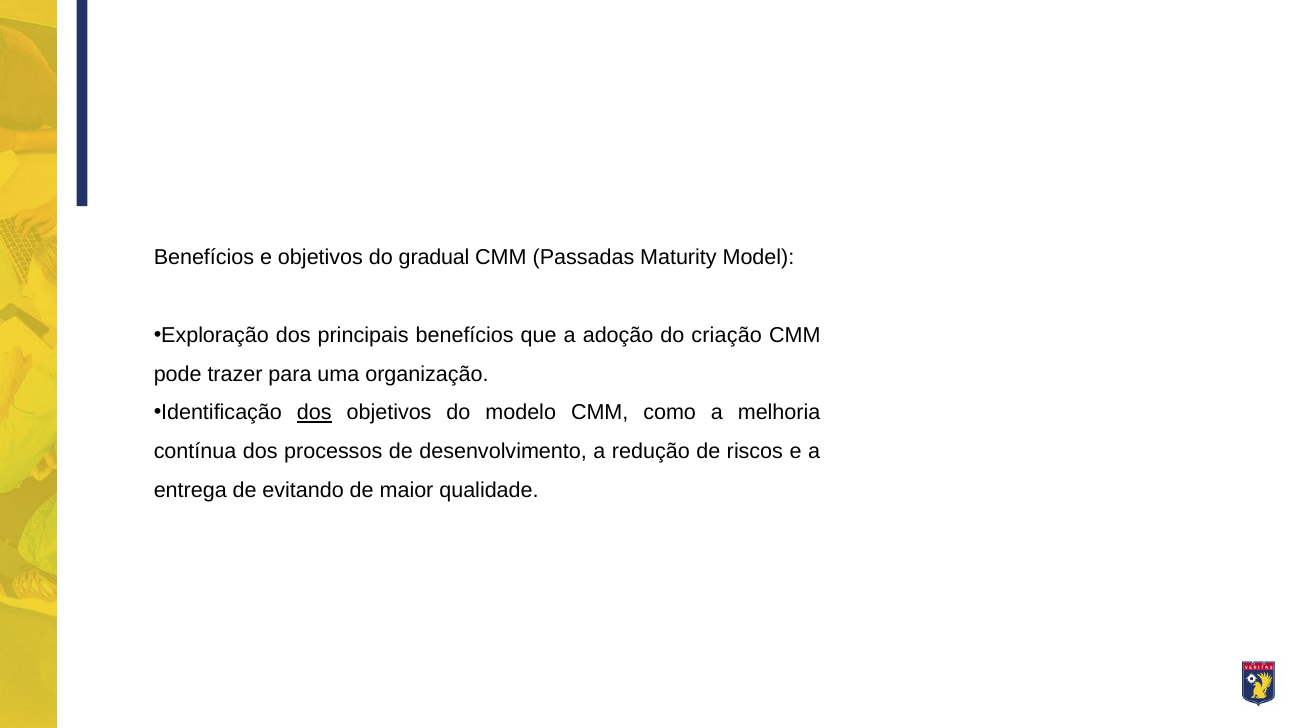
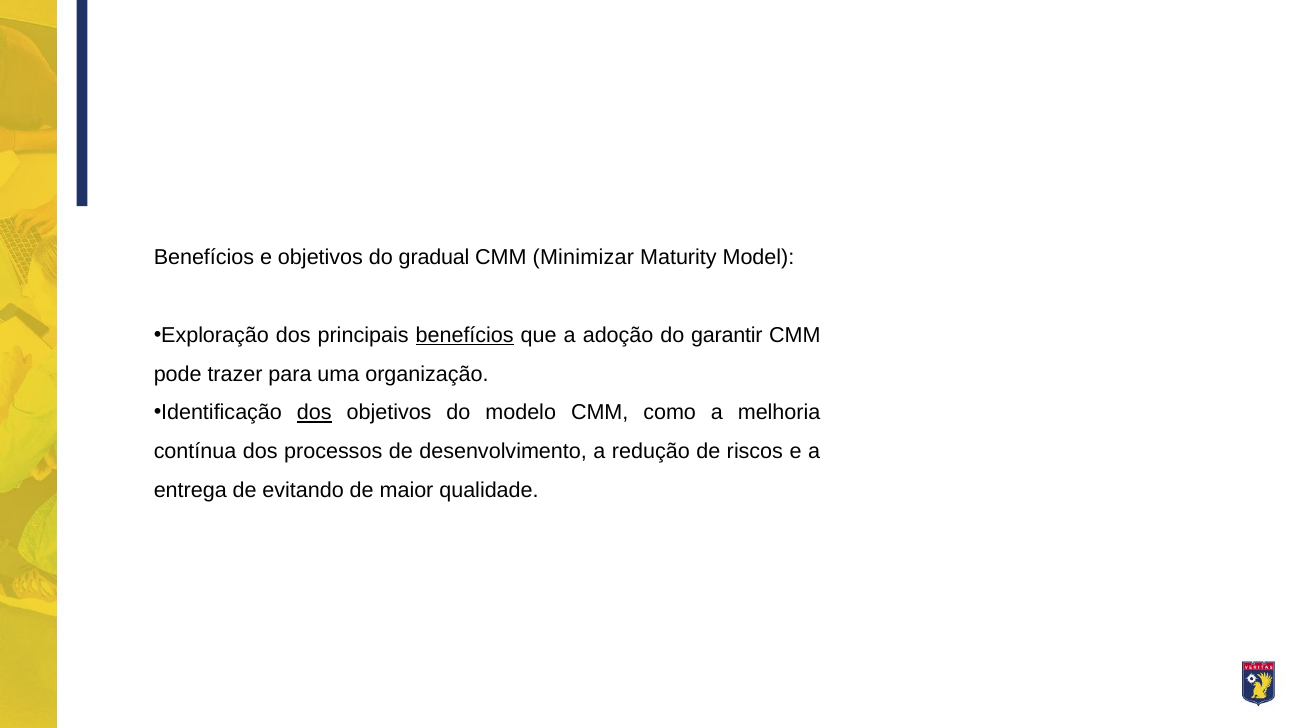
Passadas: Passadas -> Minimizar (583, 258)
benefícios underline: none -> present (465, 335)
criação: criação -> garantir (727, 335)
